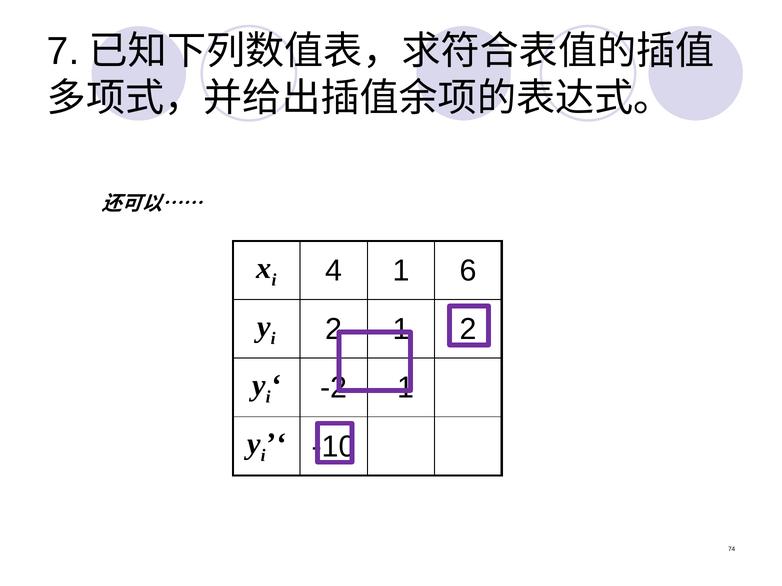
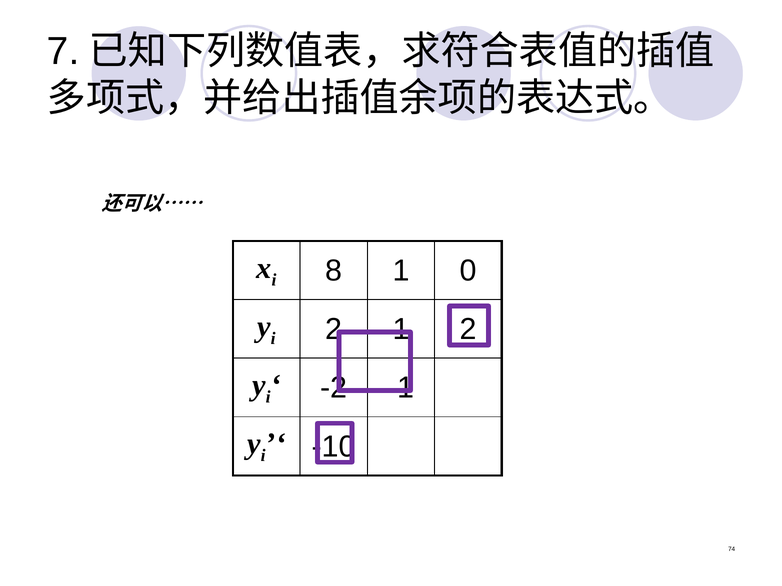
4: 4 -> 8 (334, 271)
6: 6 -> 0 (468, 271)
